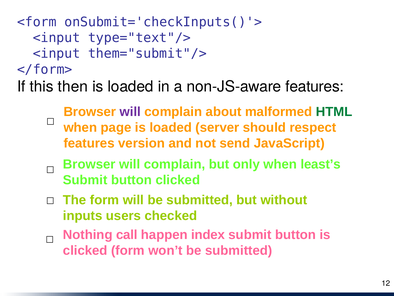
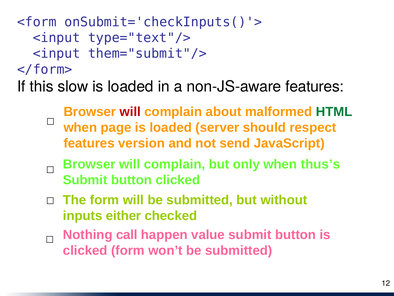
then: then -> slow (73, 87)
will colour: purple -> red (130, 111)
least’s: least’s -> thus’s (320, 164)
users: users -> either (124, 215)
index: index -> value (208, 234)
